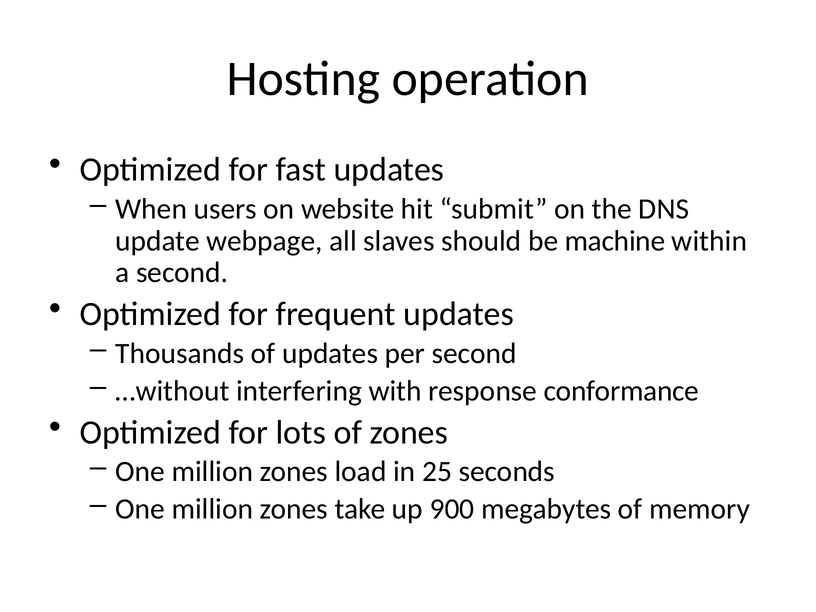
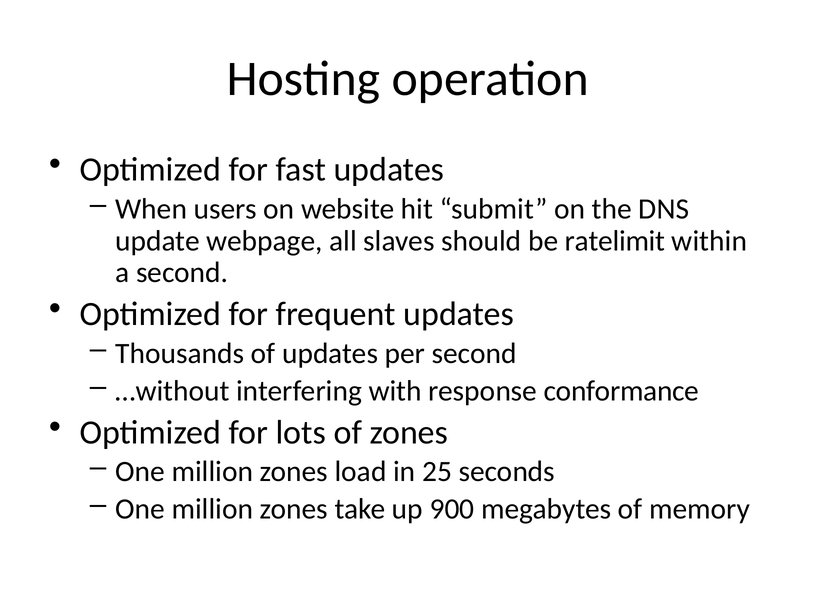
machine: machine -> ratelimit (615, 241)
